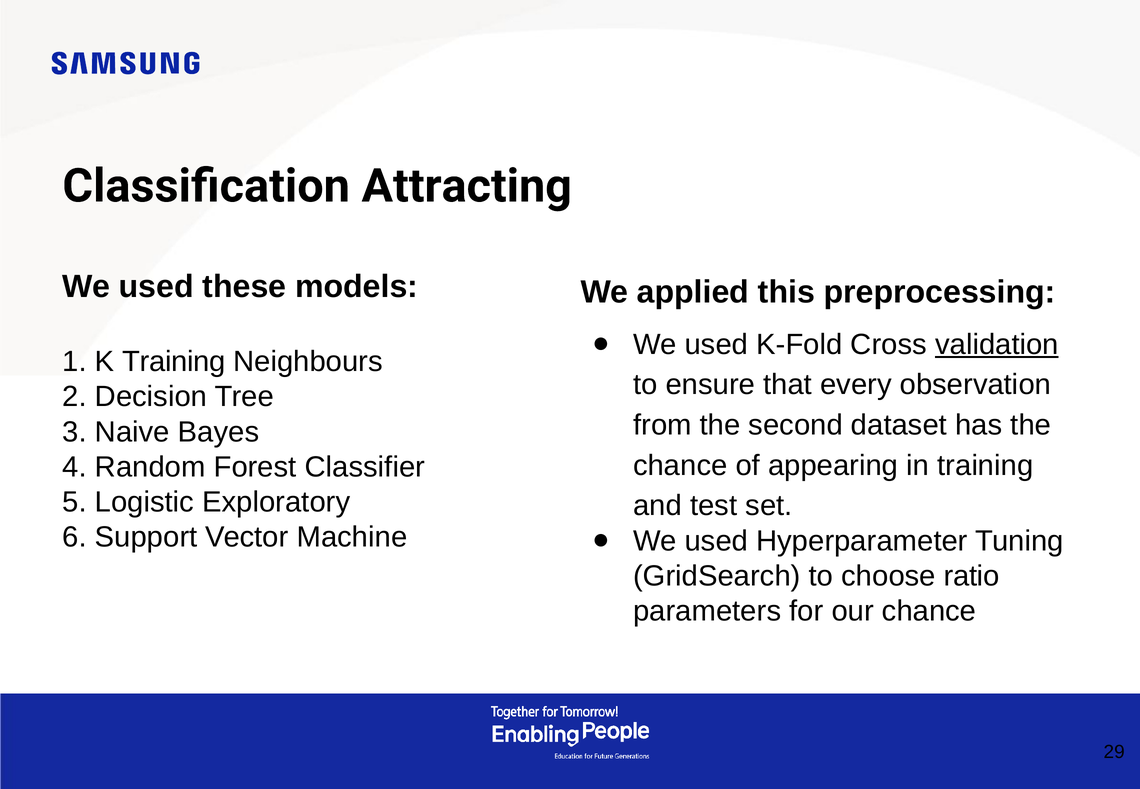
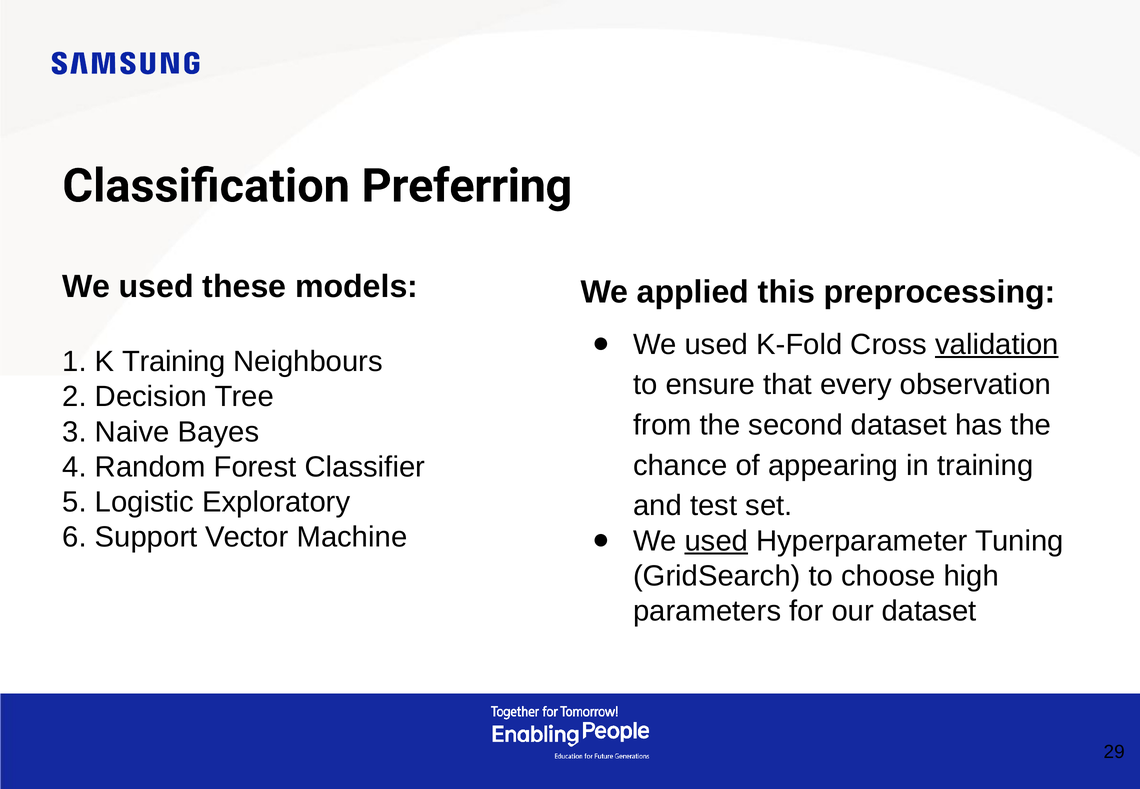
Attracting: Attracting -> Preferring (467, 186)
used underline: none -> present (716, 541)
ratio: ratio -> high (971, 576)
our chance: chance -> dataset (929, 611)
